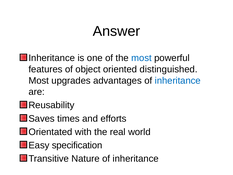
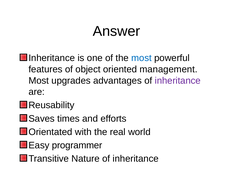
distinguished: distinguished -> management (169, 69)
inheritance colour: blue -> purple (178, 80)
specification: specification -> programmer (77, 145)
